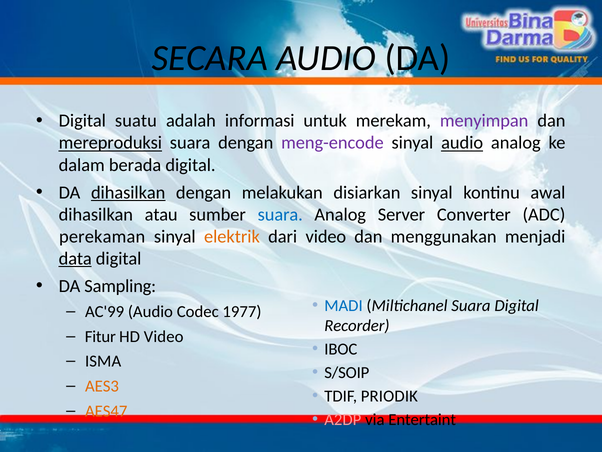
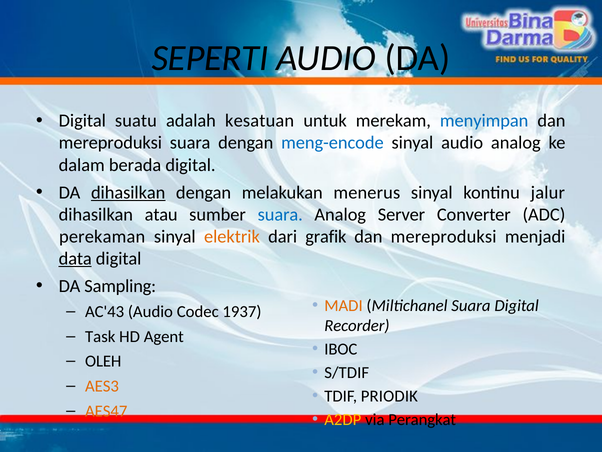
SECARA: SECARA -> SEPERTI (210, 58)
informasi: informasi -> kesatuan (260, 121)
menyimpan colour: purple -> blue (484, 121)
mereproduksi underline: present -> none (110, 143)
meng-encode colour: purple -> blue (332, 143)
audio underline: present -> none (462, 143)
disiarkan: disiarkan -> menerus (367, 192)
awal: awal -> jalur (548, 192)
dari video: video -> grafik (326, 236)
menggunakan: menggunakan -> mereproduksi (444, 236)
MADI colour: blue -> orange (344, 305)
AC'99: AC'99 -> AC'43 (105, 311)
1977: 1977 -> 1937 (242, 311)
Fitur: Fitur -> Task (100, 336)
HD Video: Video -> Agent (164, 336)
ISMA: ISMA -> OLEH (103, 361)
S/SOIP: S/SOIP -> S/TDIF (347, 372)
A2DP colour: pink -> yellow (343, 419)
Entertaint: Entertaint -> Perangkat (422, 419)
